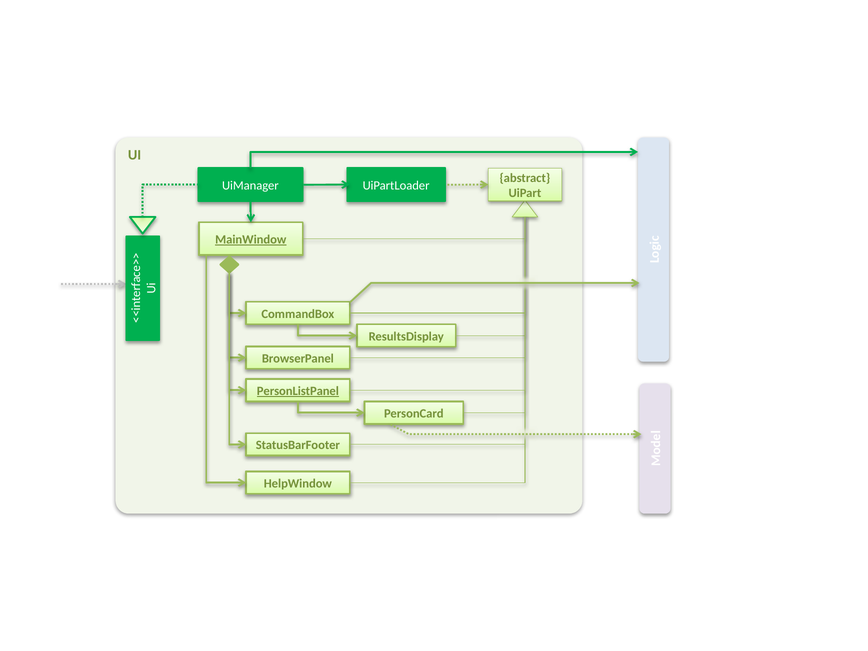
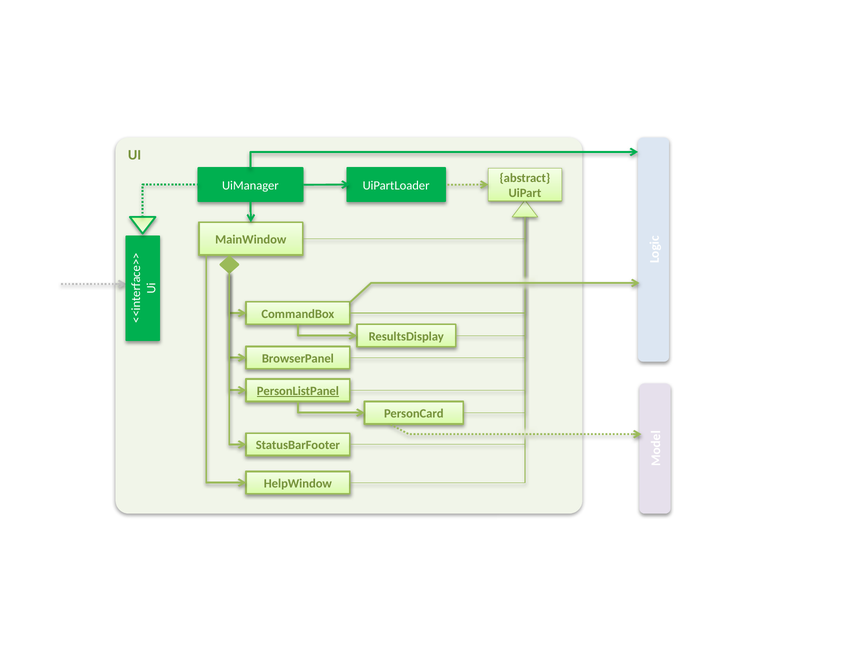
MainWindow underline: present -> none (251, 240)
